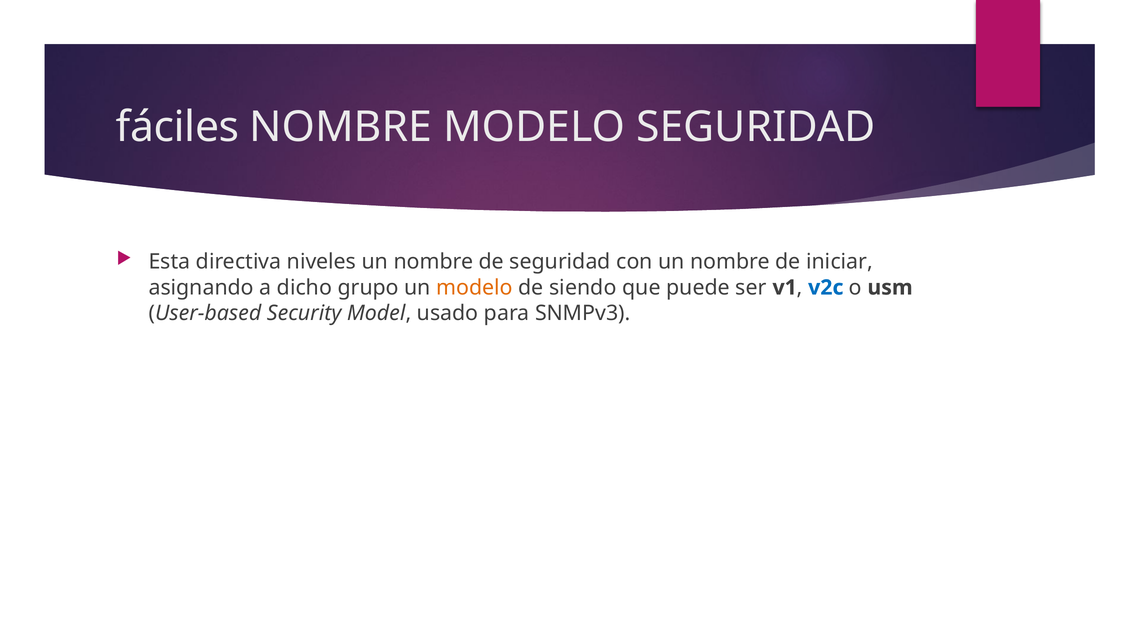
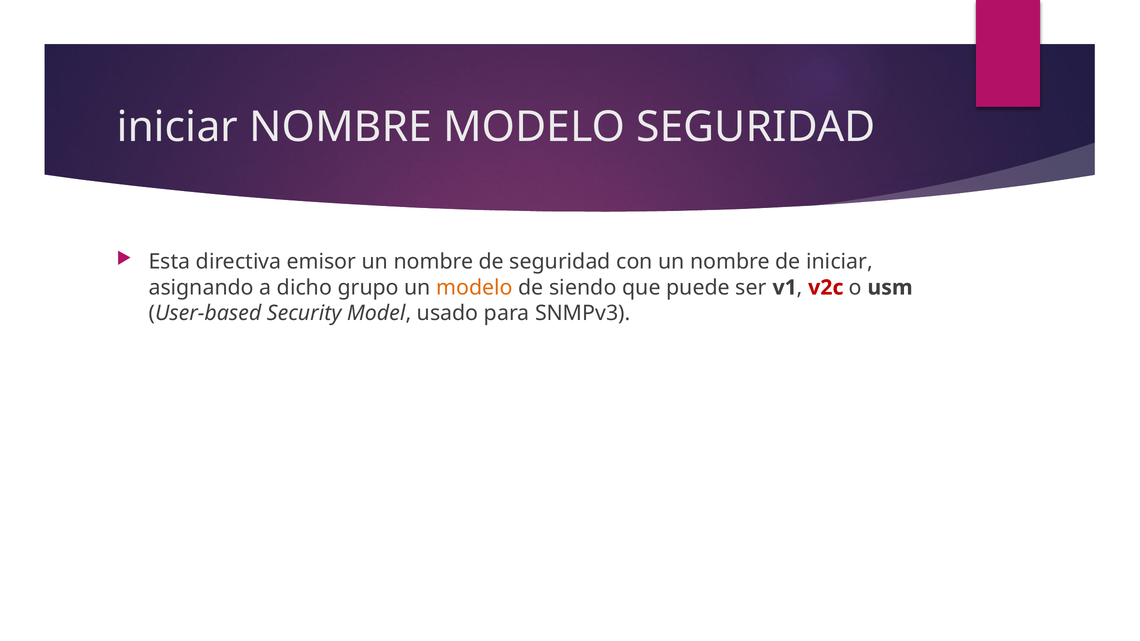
fáciles: fáciles -> iniciar (177, 127)
niveles: niveles -> emisor (321, 262)
v2c colour: blue -> red (826, 288)
